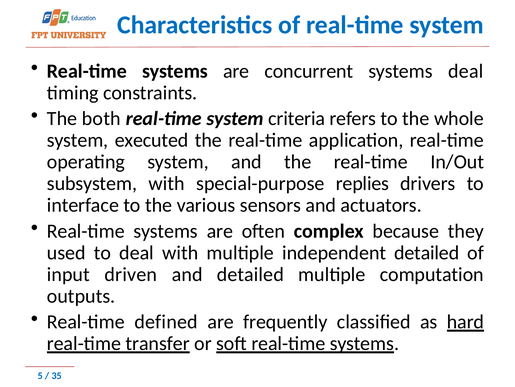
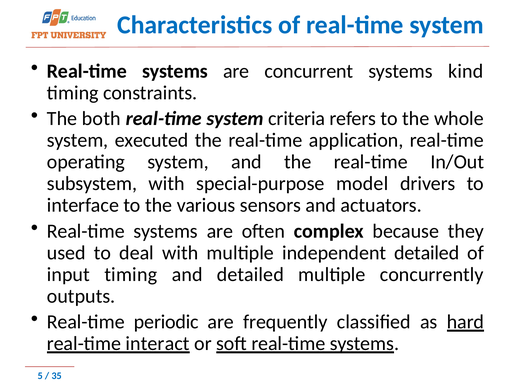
systems deal: deal -> kind (466, 71)
replies: replies -> model (362, 183)
input driven: driven -> timing (131, 274)
computation: computation -> concurrently (432, 274)
defined: defined -> periodic (166, 321)
transfer: transfer -> interact (158, 343)
